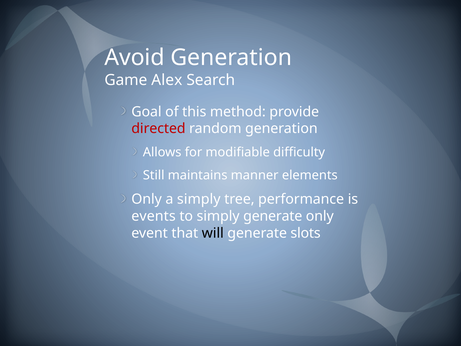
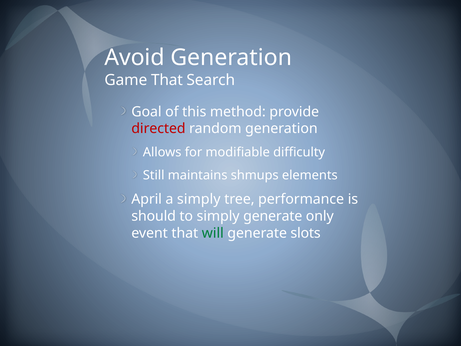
Game Alex: Alex -> That (167, 80)
manner: manner -> shmups (255, 175)
Only: Only -> April (147, 199)
events: events -> should (154, 216)
will colour: black -> green (213, 233)
